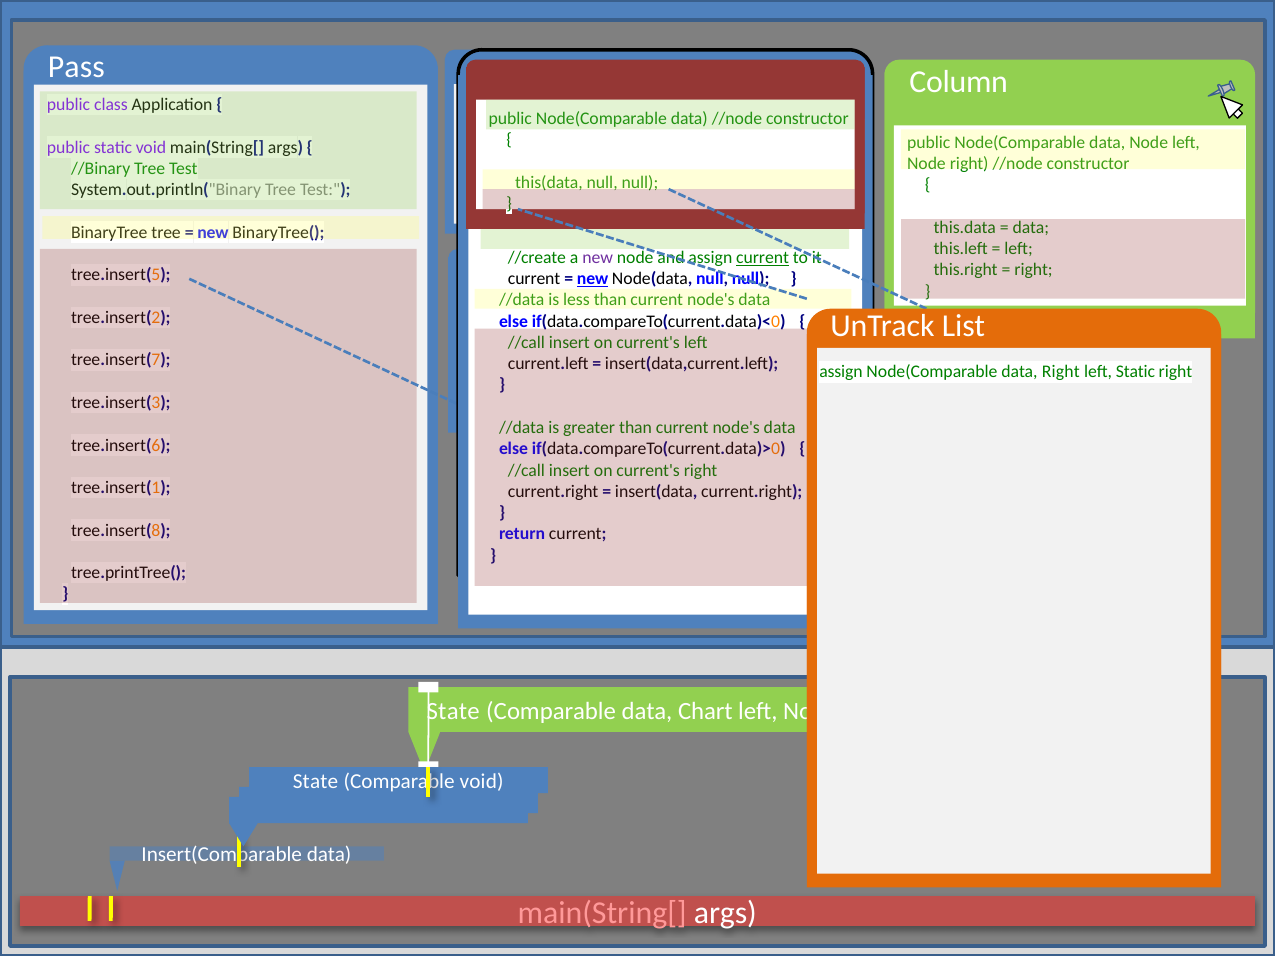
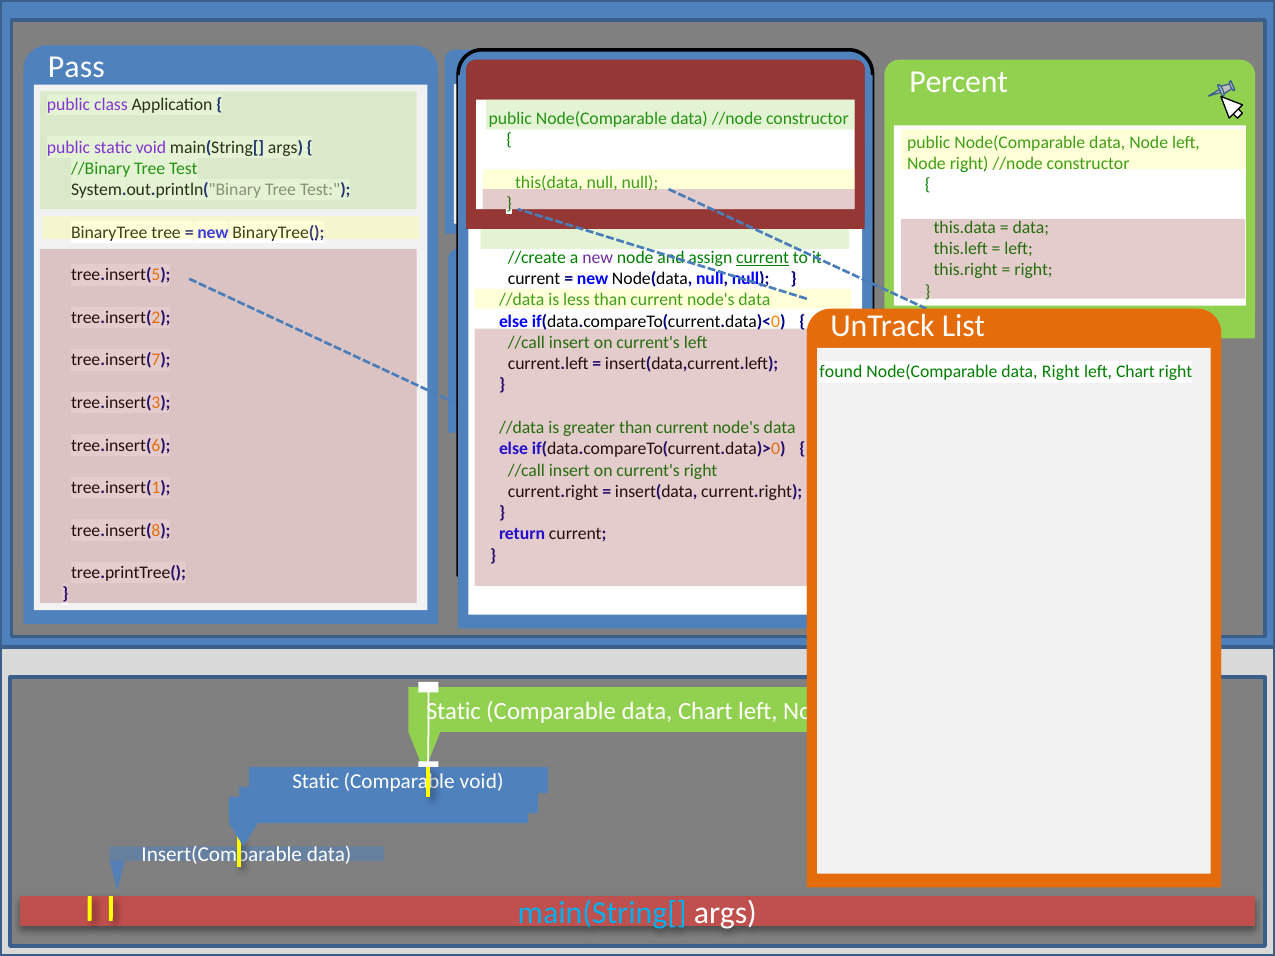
Column: Column -> Percent (959, 82)
new underline: present -> none (593, 279)
assign: assign -> found (841, 372)
left Static: Static -> Chart (1135, 372)
State: State -> Static (453, 711)
State: State -> Static (316, 782)
main(String[ colour: pink -> light blue (602, 913)
